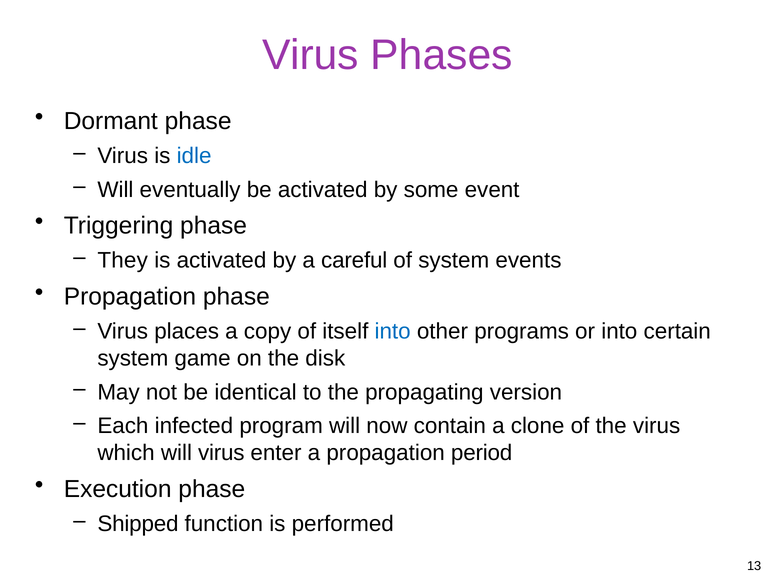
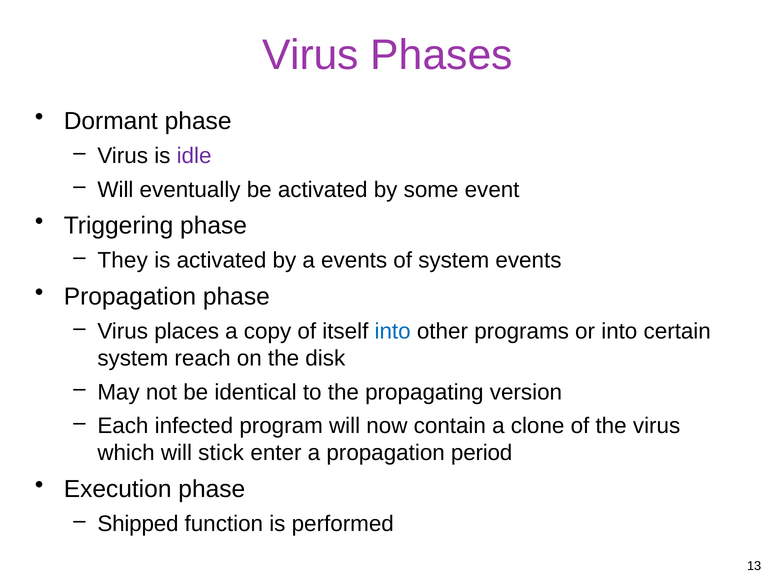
idle colour: blue -> purple (194, 156)
a careful: careful -> events (354, 260)
game: game -> reach (203, 358)
will virus: virus -> stick (221, 453)
